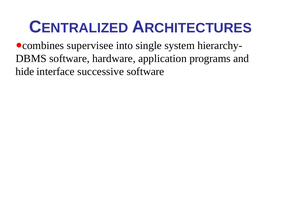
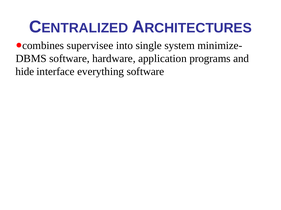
hierarchy-: hierarchy- -> minimize- (220, 46)
successive: successive -> everything (101, 72)
